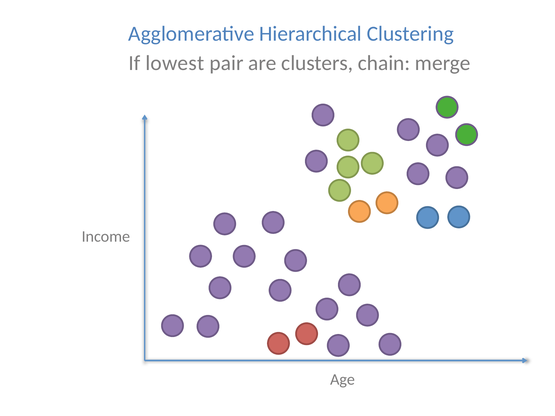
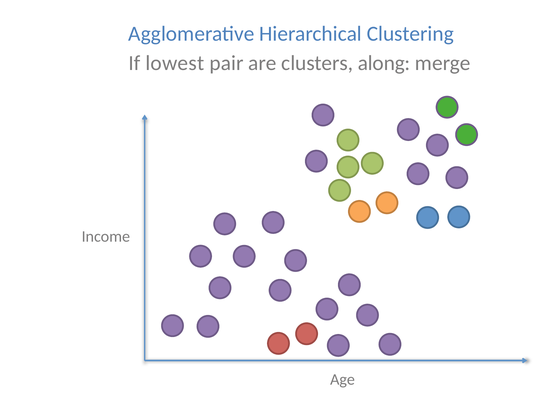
chain: chain -> along (384, 63)
